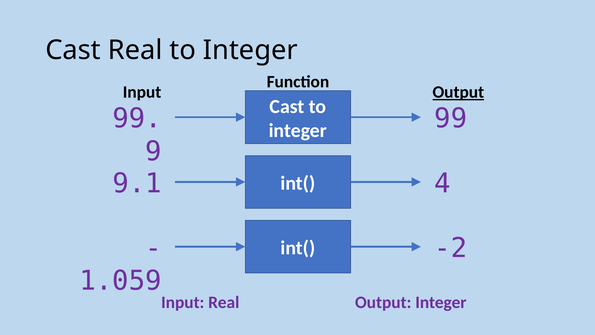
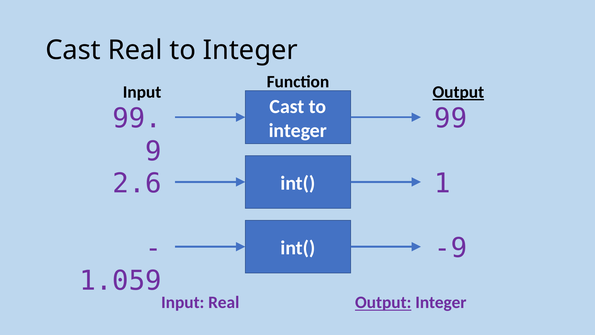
9.1: 9.1 -> 2.6 (137, 183)
4: 4 -> 1 (443, 183)
-2: -2 -> -9 (451, 248)
Output underline: none -> present (383, 302)
